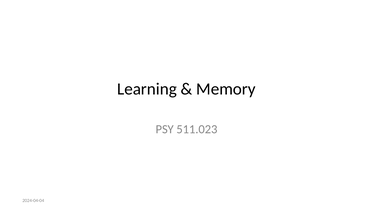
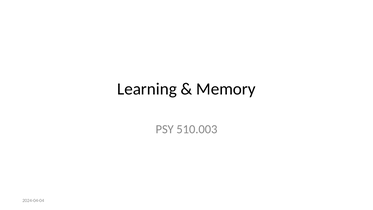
511.023: 511.023 -> 510.003 (197, 129)
